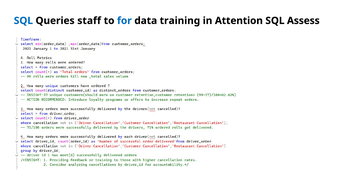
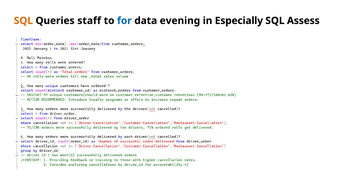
SQL colour: blue -> orange (23, 21)
training: training -> evening (180, 21)
Attention: Attention -> Especially (239, 21)
